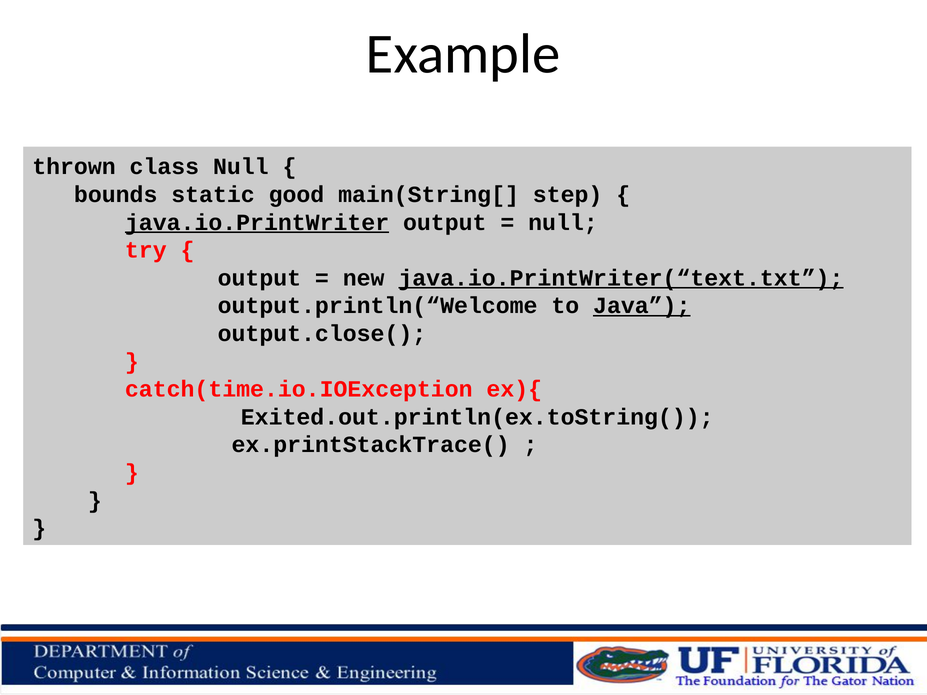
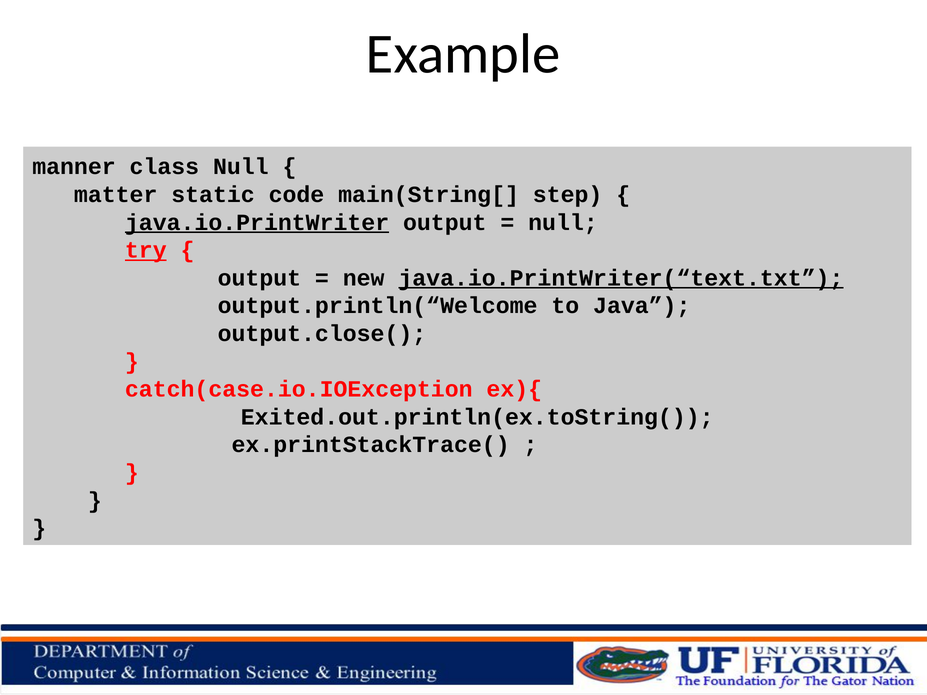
thrown: thrown -> manner (74, 167)
bounds: bounds -> matter (116, 195)
good: good -> code (296, 195)
try underline: none -> present (146, 250)
Java underline: present -> none (642, 306)
catch(time.io.IOException: catch(time.io.IOException -> catch(case.io.IOException (299, 389)
